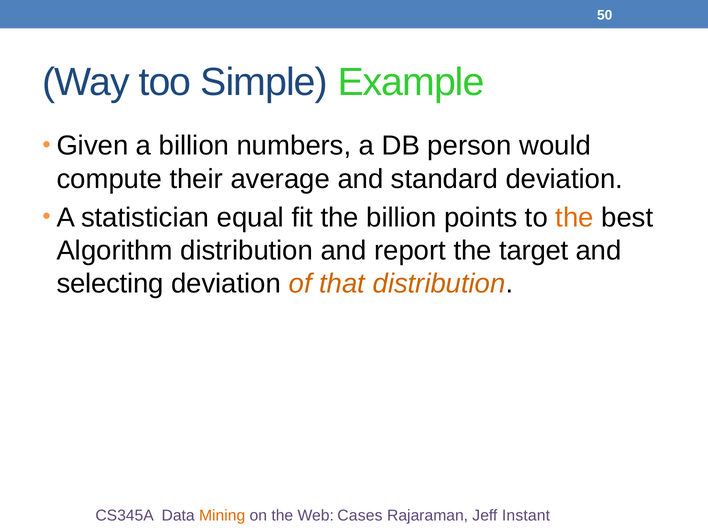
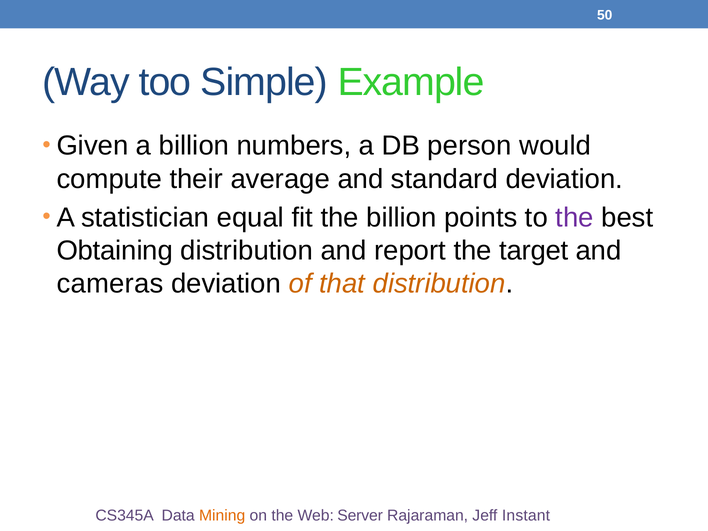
the colour: orange -> purple (575, 218)
Algorithm: Algorithm -> Obtaining (115, 251)
selecting: selecting -> cameras (110, 284)
Cases: Cases -> Server (360, 516)
